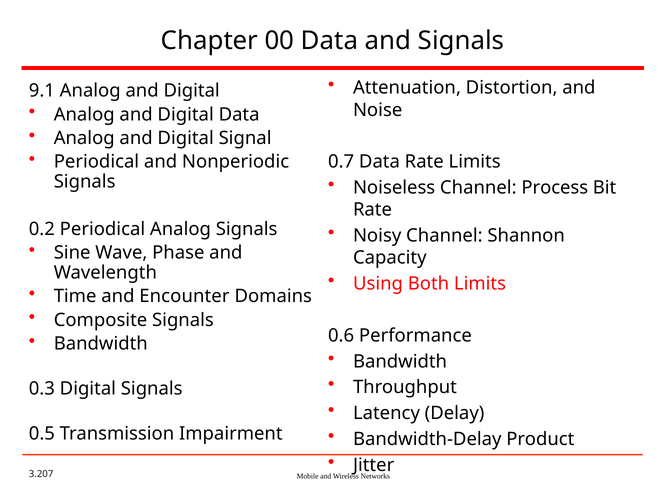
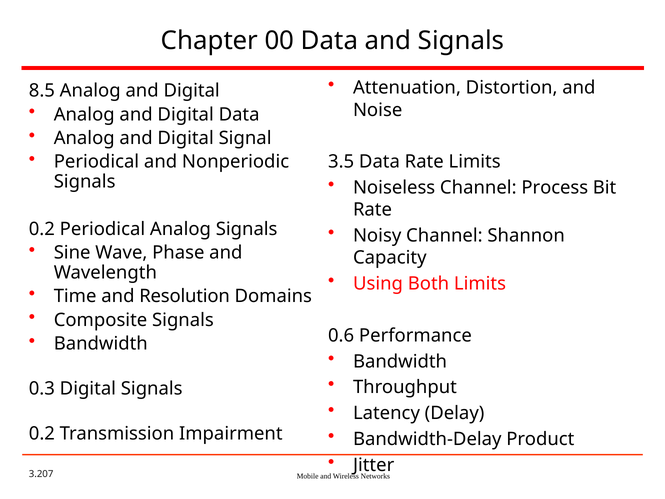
9.1: 9.1 -> 8.5 (42, 91)
0.7: 0.7 -> 3.5 (341, 162)
Encounter: Encounter -> Resolution (185, 296)
0.5: 0.5 -> 0.2 (42, 433)
